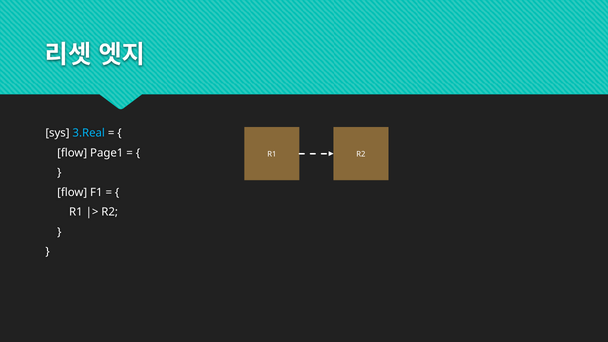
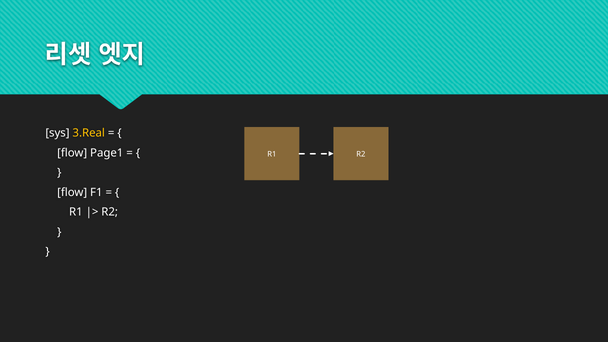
3.Real colour: light blue -> yellow (89, 133)
